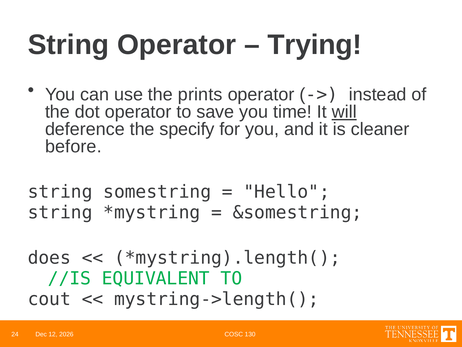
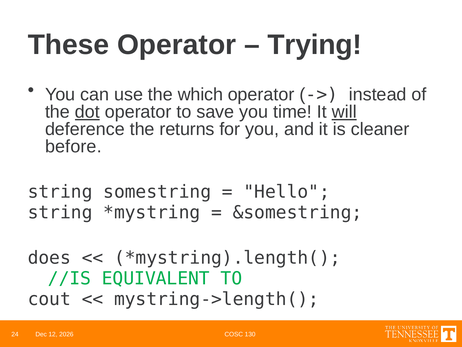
String: String -> These (68, 45)
prints: prints -> which (200, 94)
dot underline: none -> present (87, 112)
specify: specify -> returns (187, 129)
